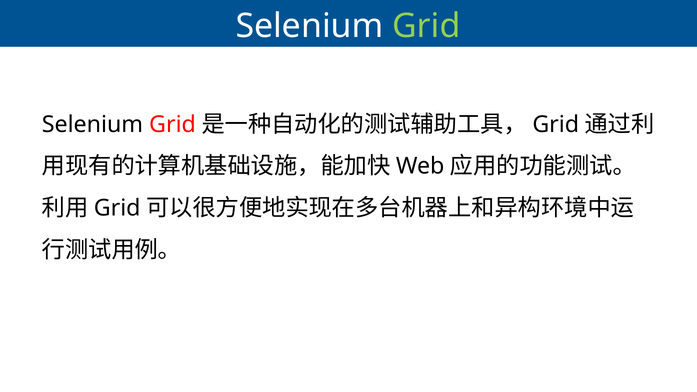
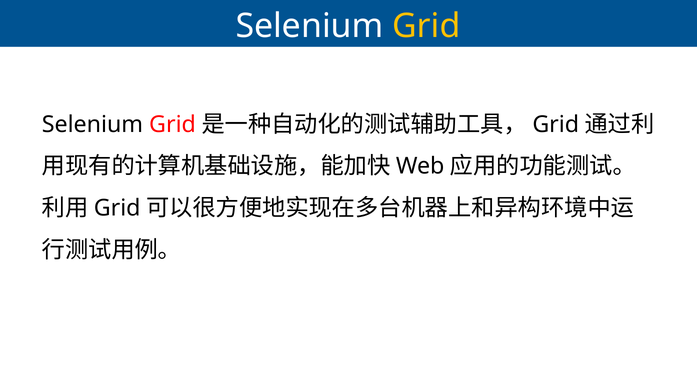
Grid colour: light green -> yellow (426, 26)
